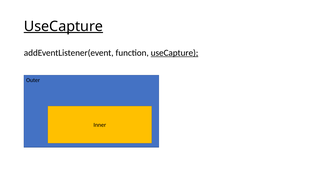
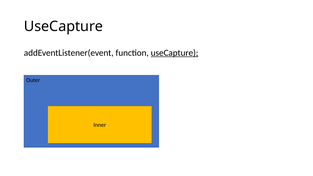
UseCapture underline: present -> none (63, 26)
